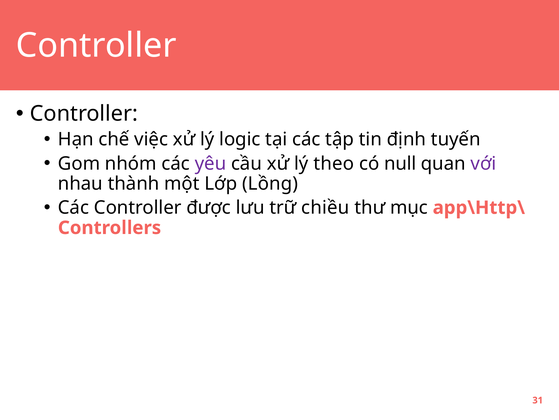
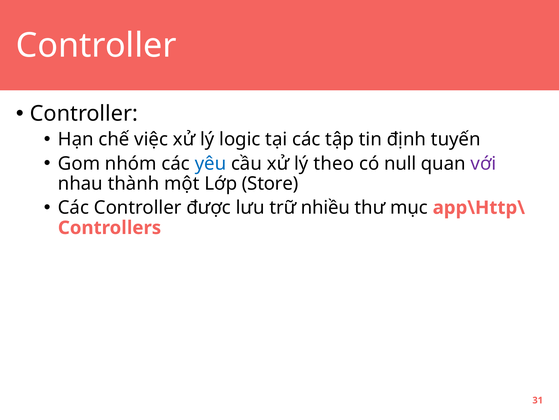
yêu colour: purple -> blue (210, 163)
Lồng: Lồng -> Store (270, 183)
chiều: chiều -> nhiều (325, 207)
